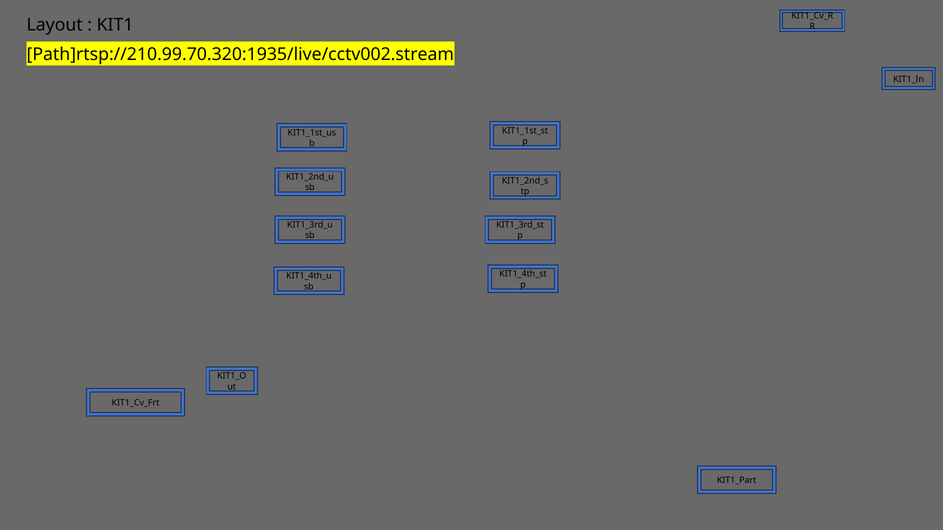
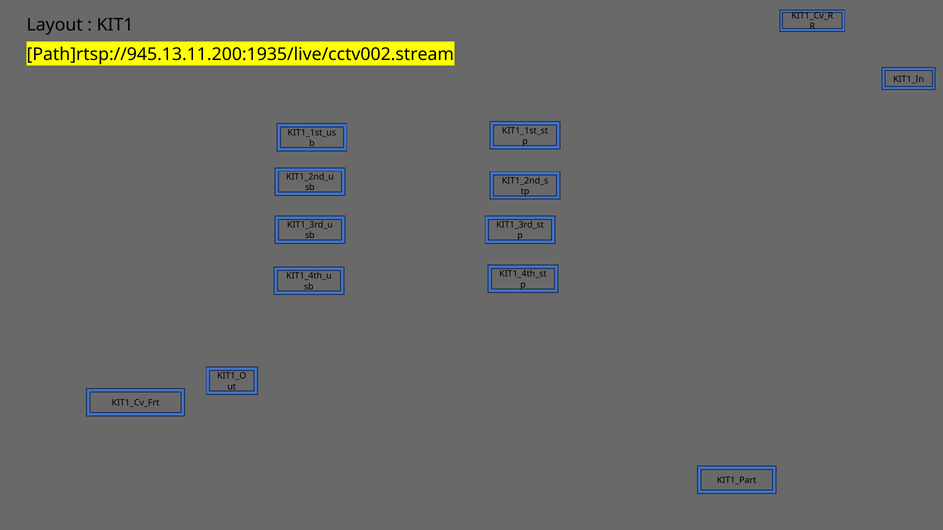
Path]rtsp://210.99.70.320:1935/live/cctv002.stream: Path]rtsp://210.99.70.320:1935/live/cctv002.stream -> Path]rtsp://945.13.11.200:1935/live/cctv002.stream (240, 55)
